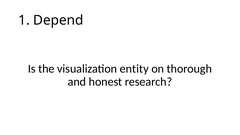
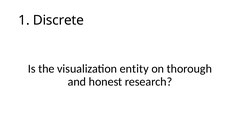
Depend: Depend -> Discrete (58, 20)
